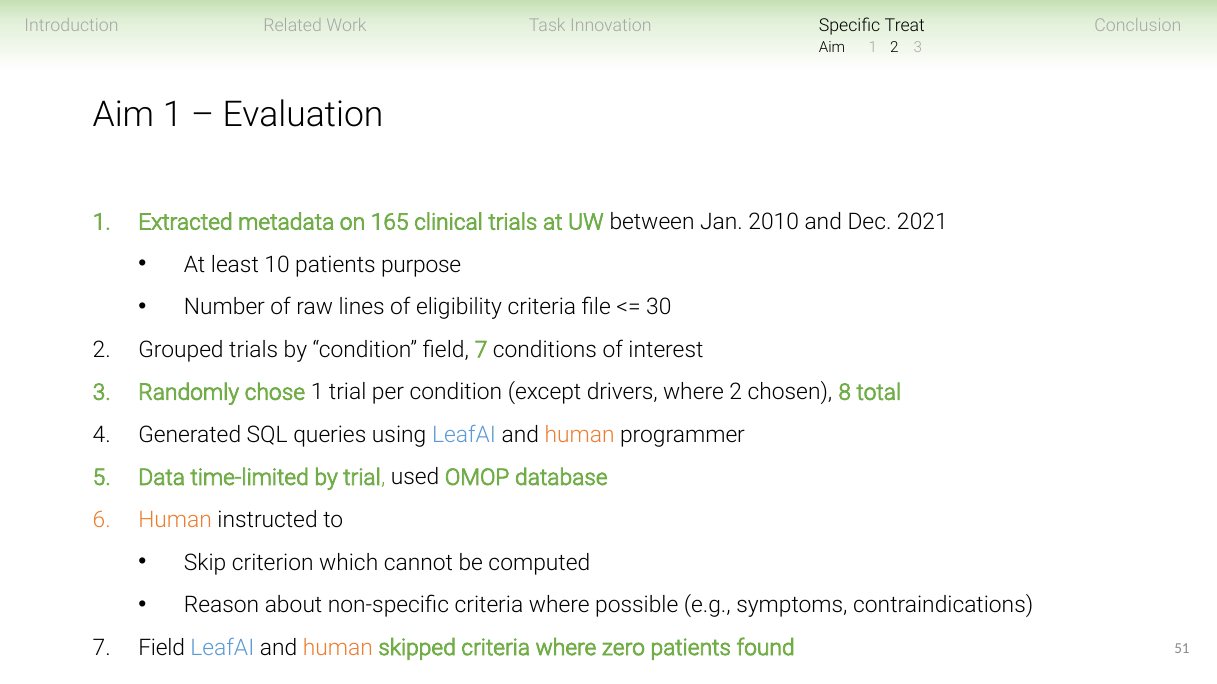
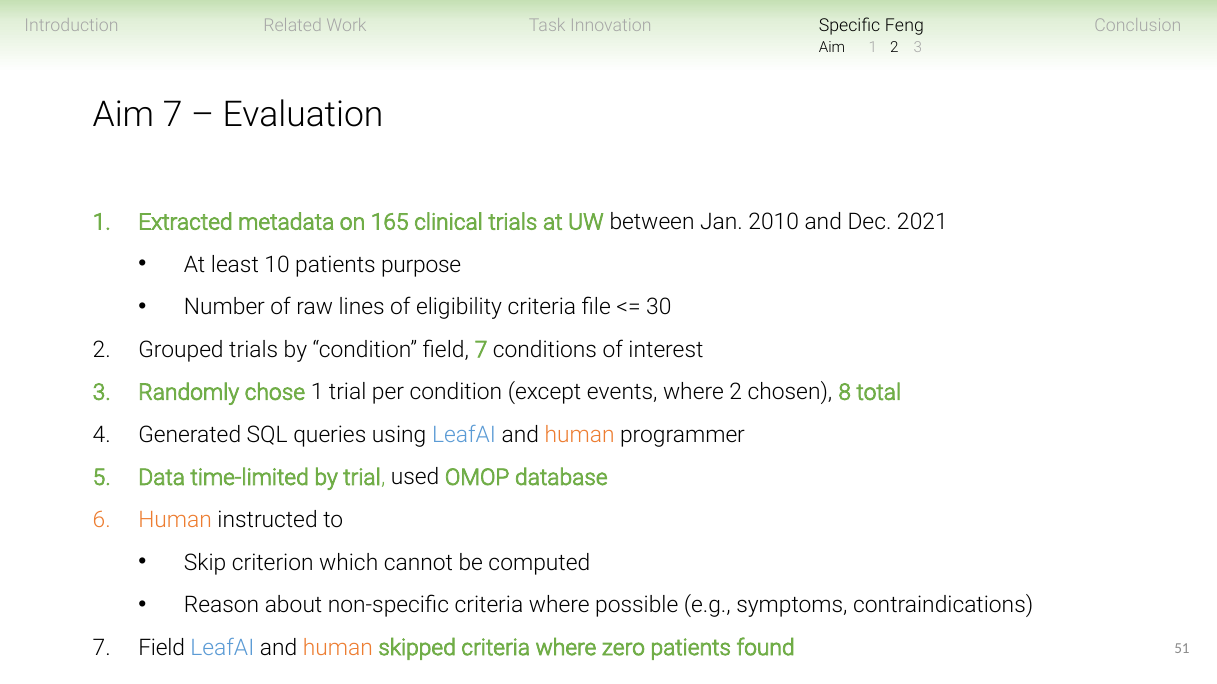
Treat: Treat -> Feng (904, 26)
1: 1 -> 7 (173, 115)
drivers: drivers -> events (622, 393)
